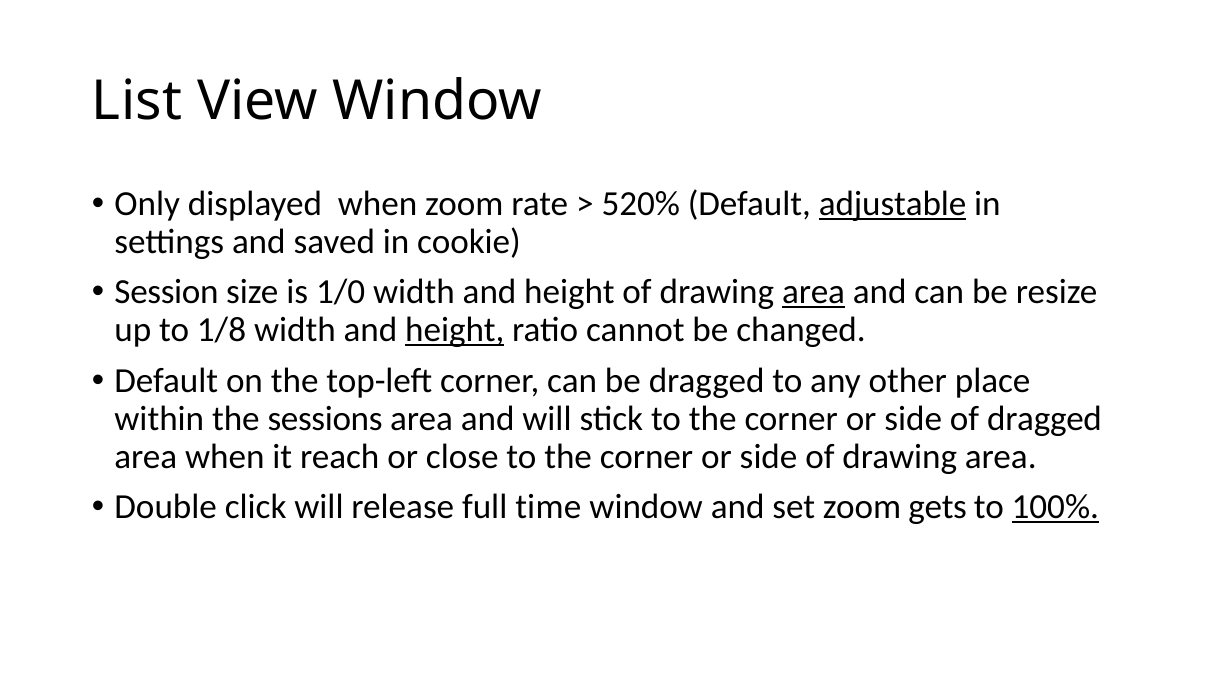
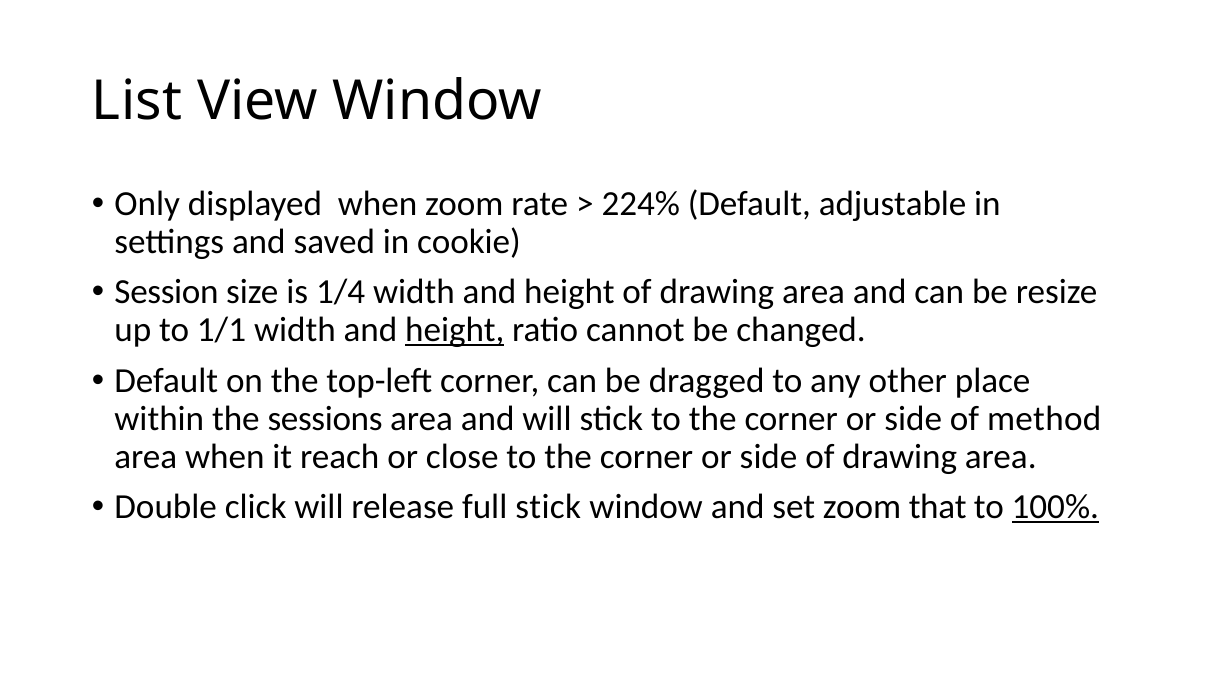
520%: 520% -> 224% (641, 204)
adjustable underline: present -> none (893, 204)
1/0: 1/0 -> 1/4 (341, 292)
area underline: present -> none (814, 292)
1/8: 1/8 -> 1/1 (222, 330)
of dragged: dragged -> method (1044, 419)
full time: time -> stick (548, 507)
gets: gets -> that (938, 507)
